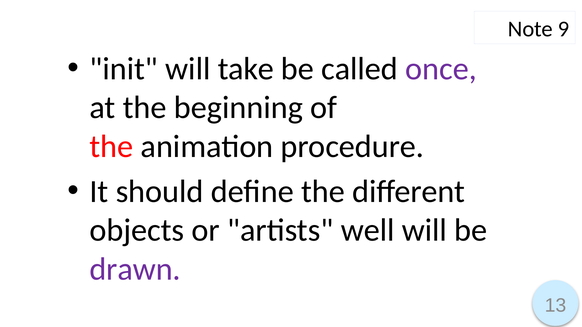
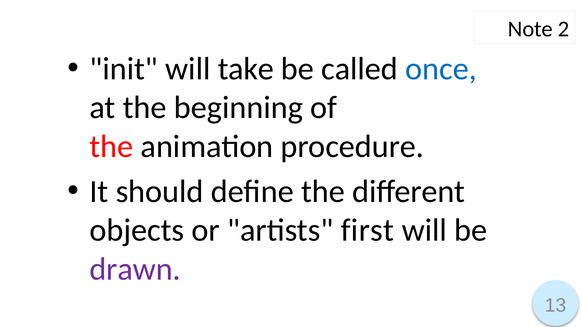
9: 9 -> 2 (564, 29)
once colour: purple -> blue (441, 69)
well: well -> first (367, 231)
